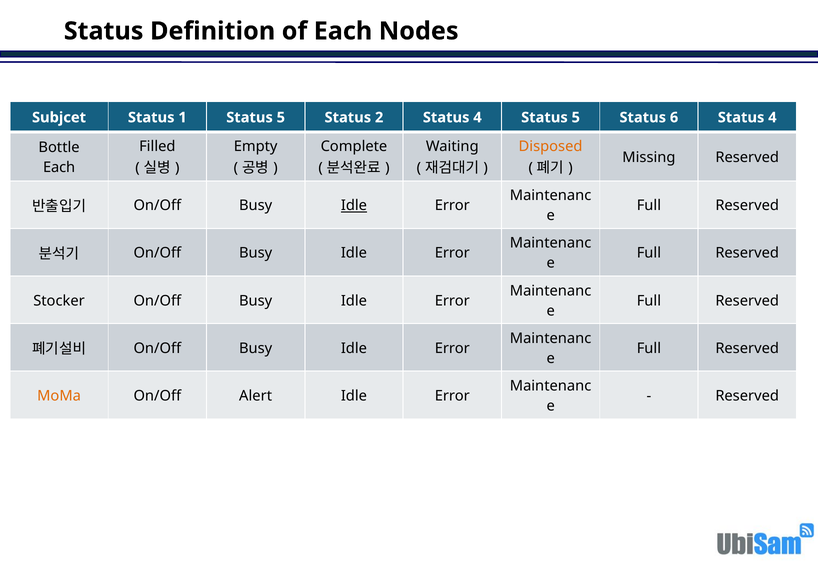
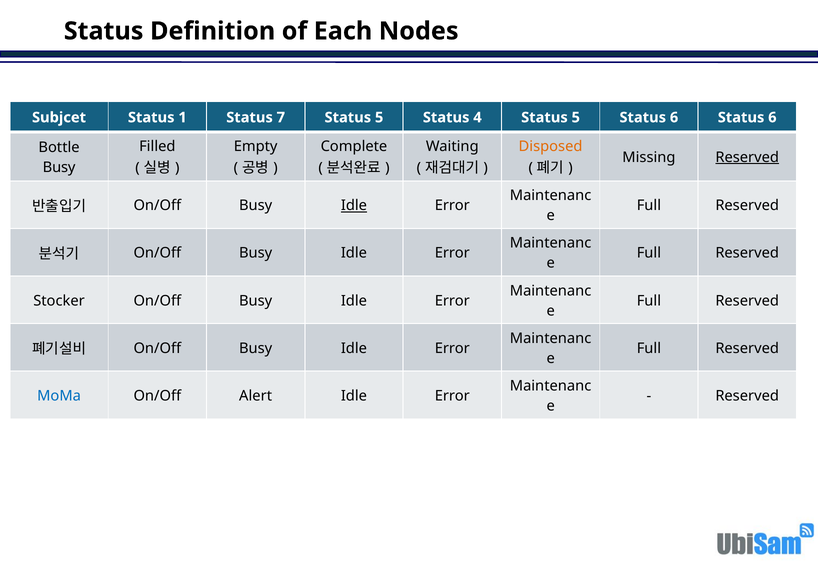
1 Status 5: 5 -> 7 (281, 118)
2: 2 -> 5 (379, 118)
6 Status 4: 4 -> 6 (772, 118)
Reserved underline: none -> present (747, 157)
Each: Each -> Busy (59, 167)
MoMa colour: orange -> blue (59, 396)
